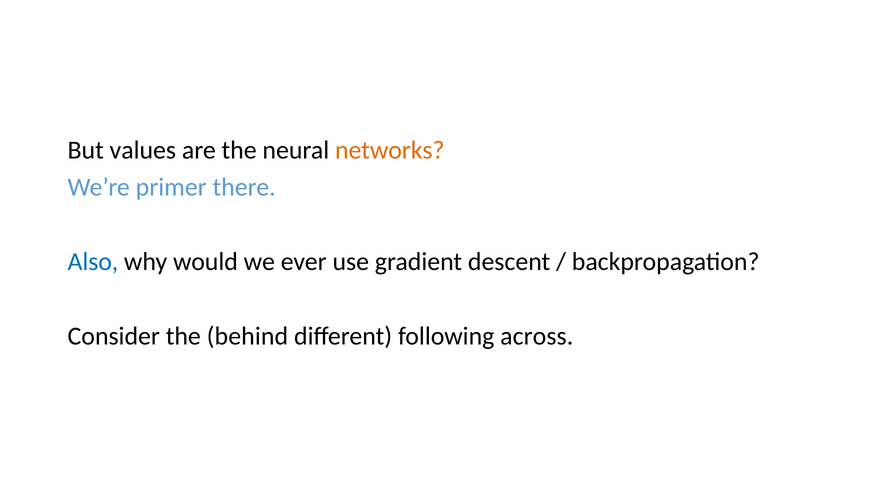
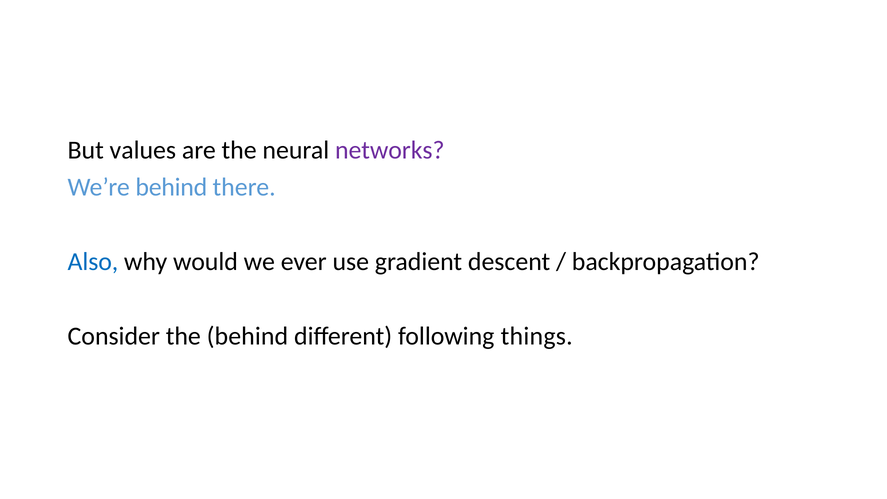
networks colour: orange -> purple (390, 150)
We’re primer: primer -> behind (171, 187)
across: across -> things (537, 336)
